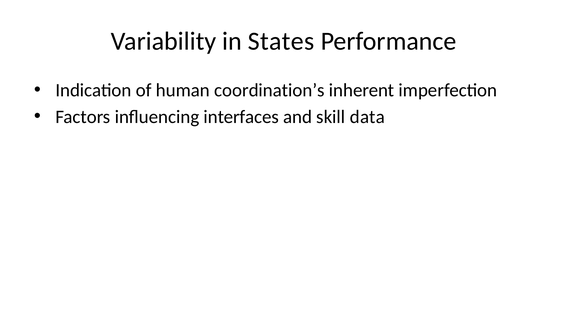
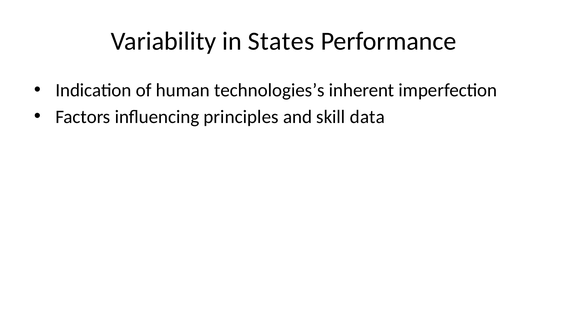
coordination’s: coordination’s -> technologies’s (269, 90)
interfaces: interfaces -> principles (241, 117)
